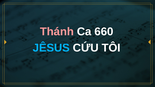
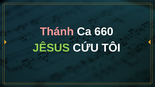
JÊSUS colour: light blue -> light green (51, 48)
